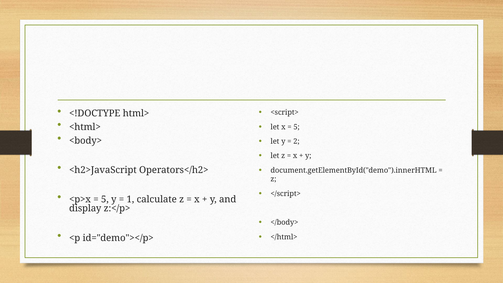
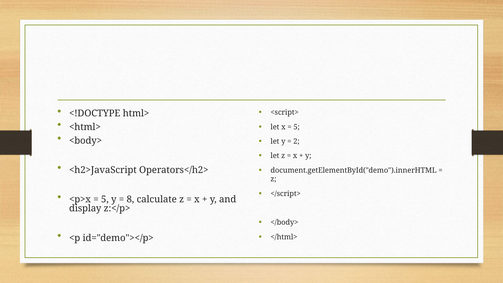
1: 1 -> 8 (130, 199)
